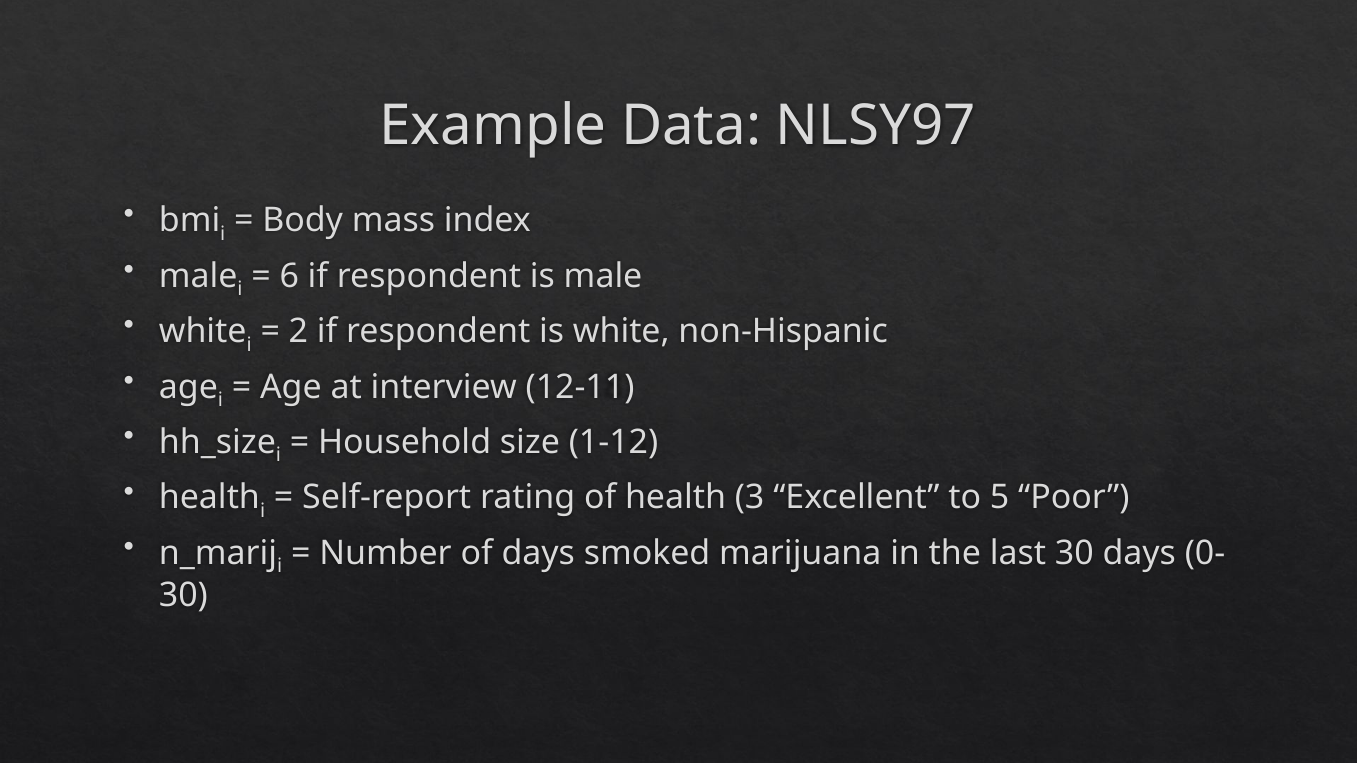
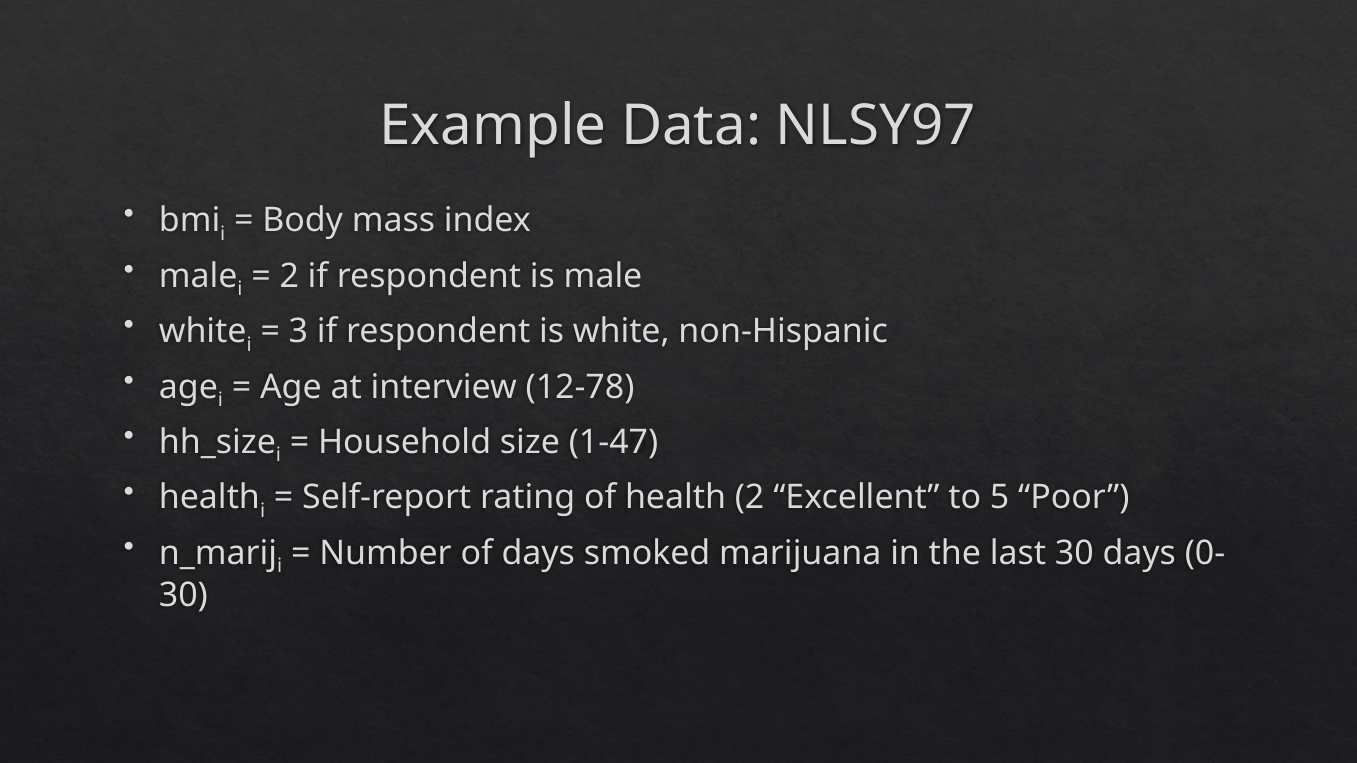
6: 6 -> 2 (289, 276)
2: 2 -> 3 (298, 332)
12-11: 12-11 -> 12-78 (580, 387)
1-12: 1-12 -> 1-47 (614, 442)
health 3: 3 -> 2 (750, 498)
